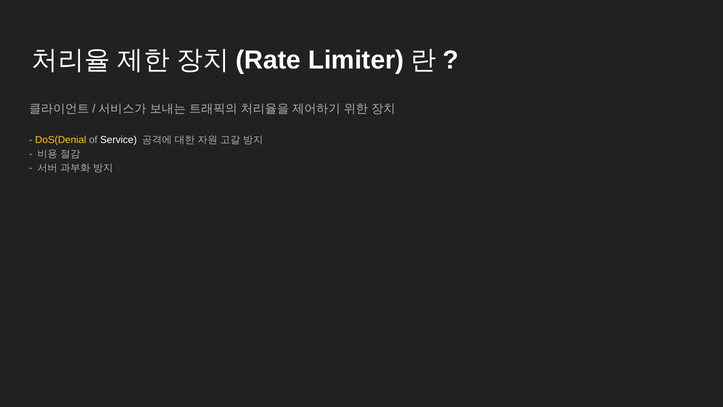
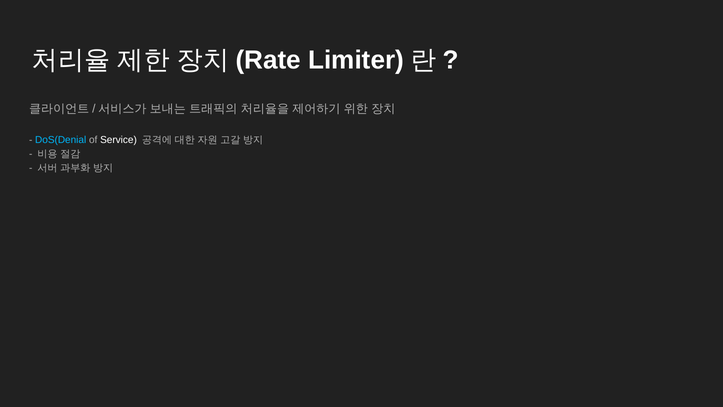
DoS(Denial colour: yellow -> light blue (61, 140)
